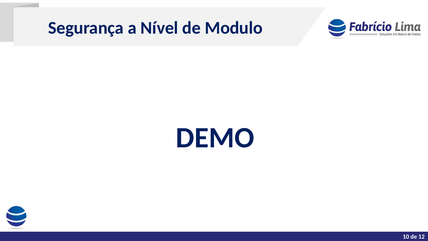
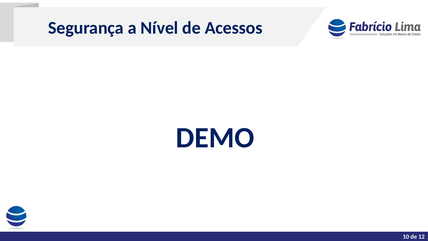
Modulo: Modulo -> Acessos (234, 28)
